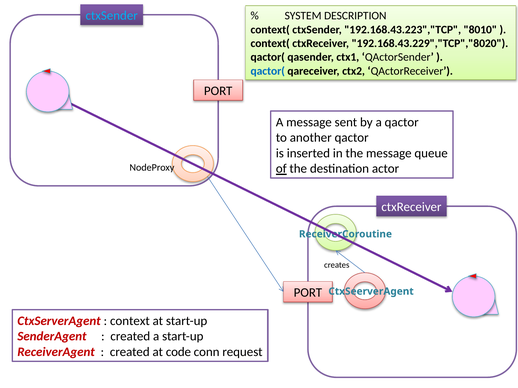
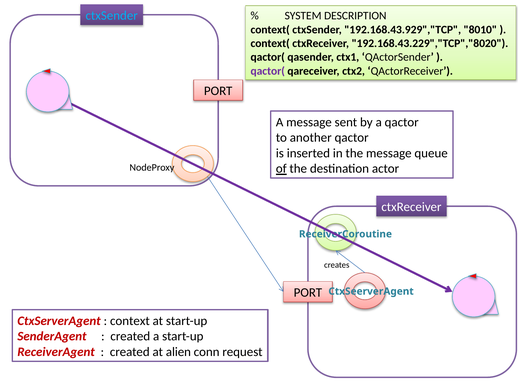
192.168.43.223","TCP: 192.168.43.223","TCP -> 192.168.43.929","TCP (403, 30)
qactor( colour: blue -> purple (268, 71)
code: code -> alien (178, 352)
